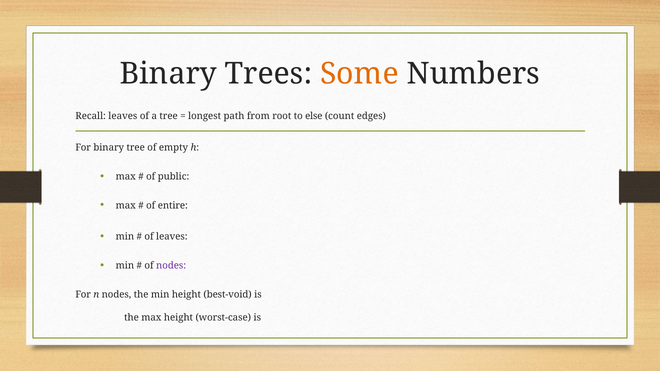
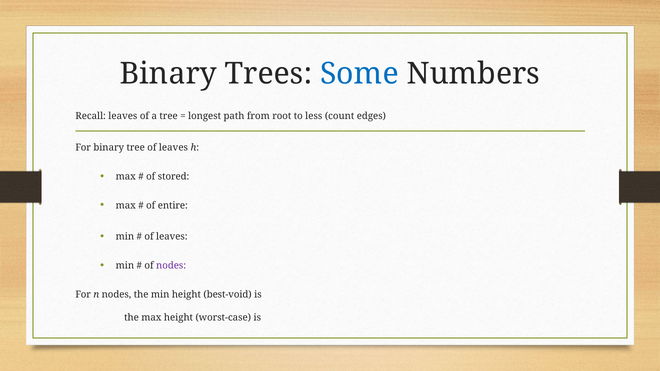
Some colour: orange -> blue (359, 74)
else: else -> less (314, 116)
tree of empty: empty -> leaves (173, 148)
public: public -> stored (174, 177)
